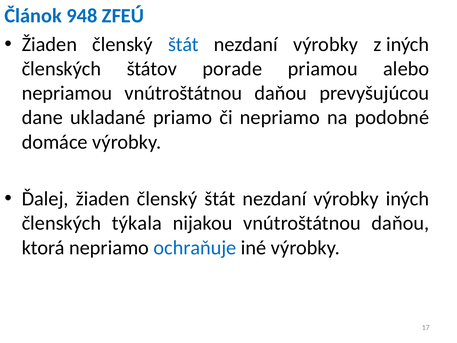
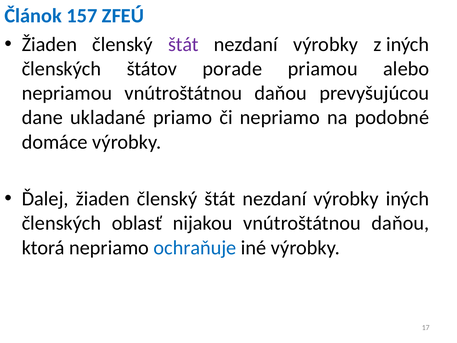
948: 948 -> 157 (82, 16)
štát colour: blue -> purple (183, 44)
týkala: týkala -> oblasť (137, 223)
